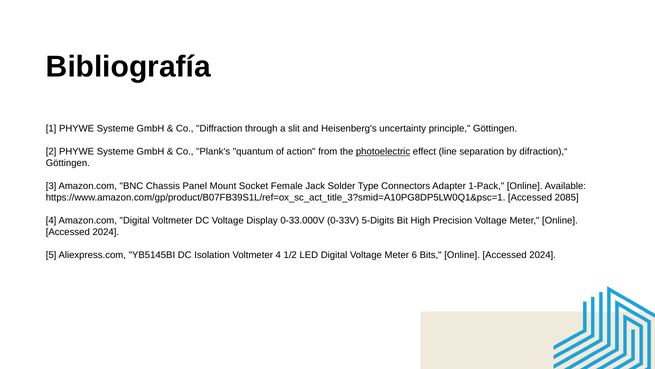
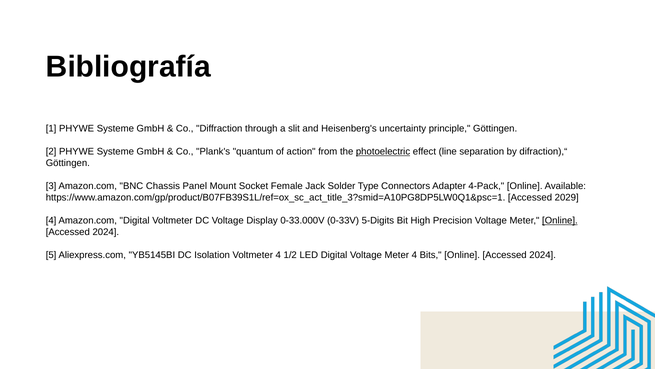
1-Pack: 1-Pack -> 4-Pack (486, 186)
2085: 2085 -> 2029 (567, 197)
Online underline: none -> present (560, 220)
Meter 6: 6 -> 4 (414, 255)
